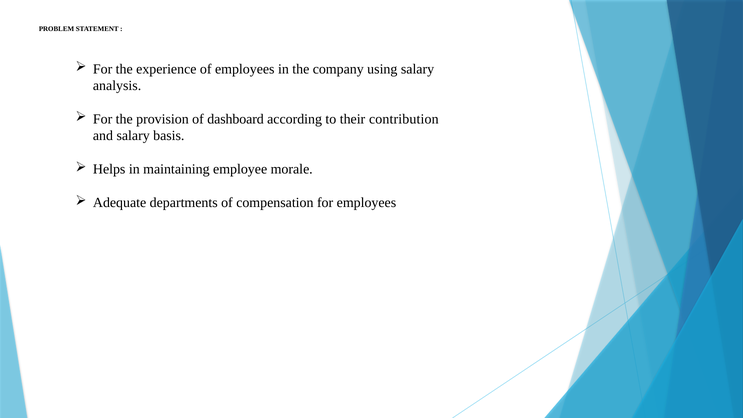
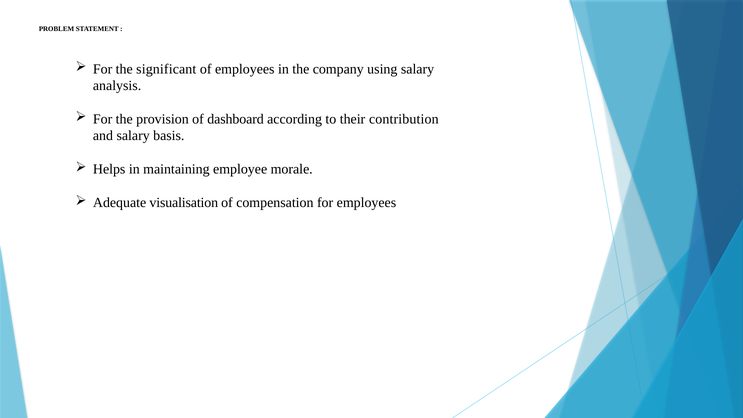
experience: experience -> significant (166, 69)
departments: departments -> visualisation (184, 203)
